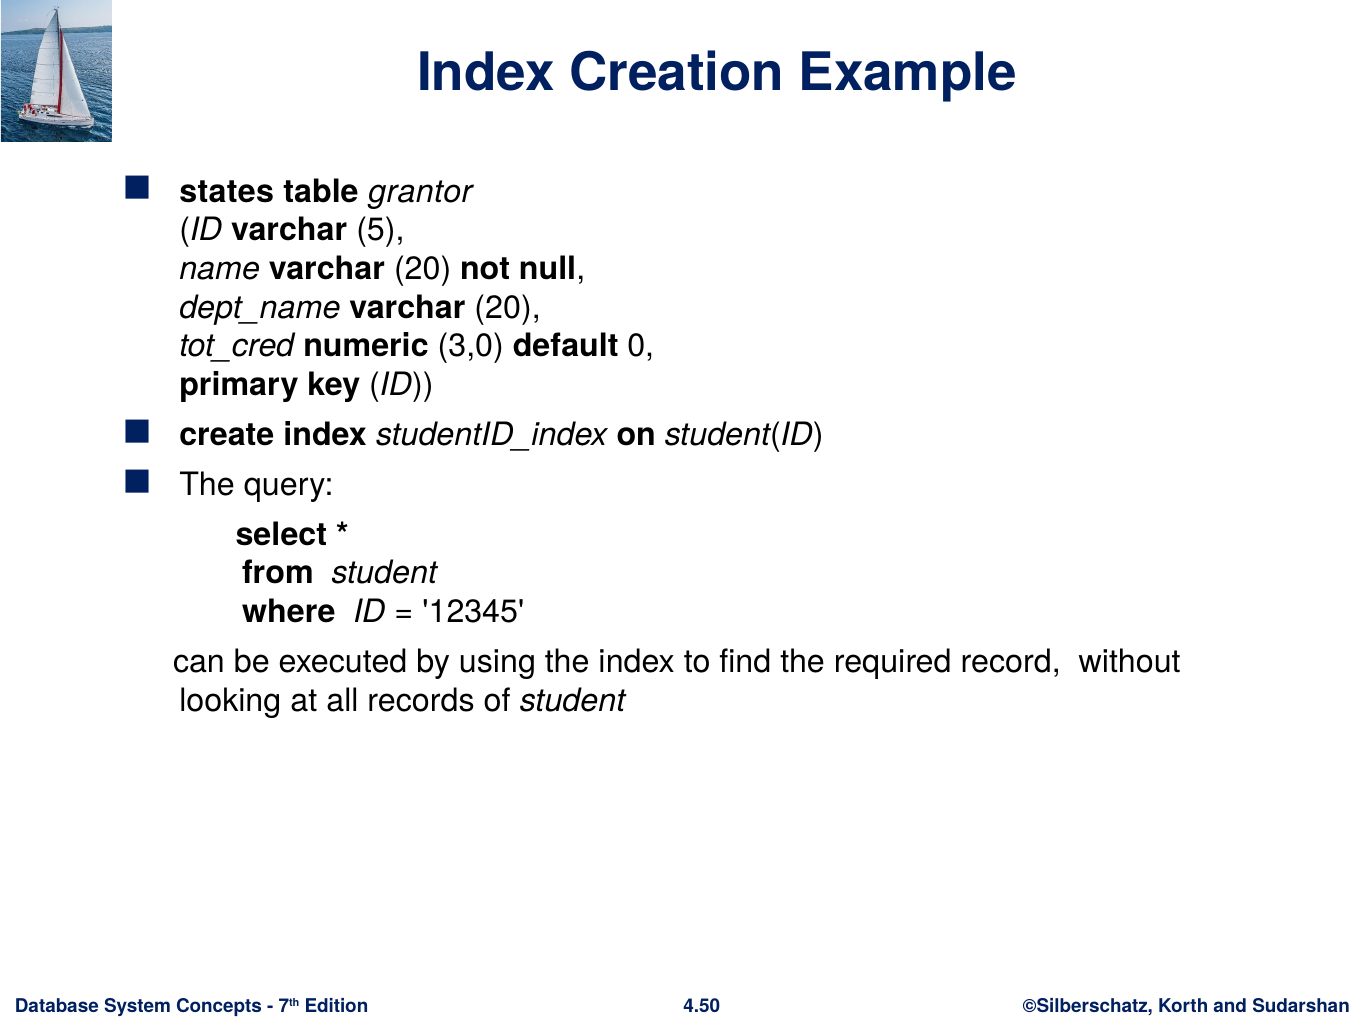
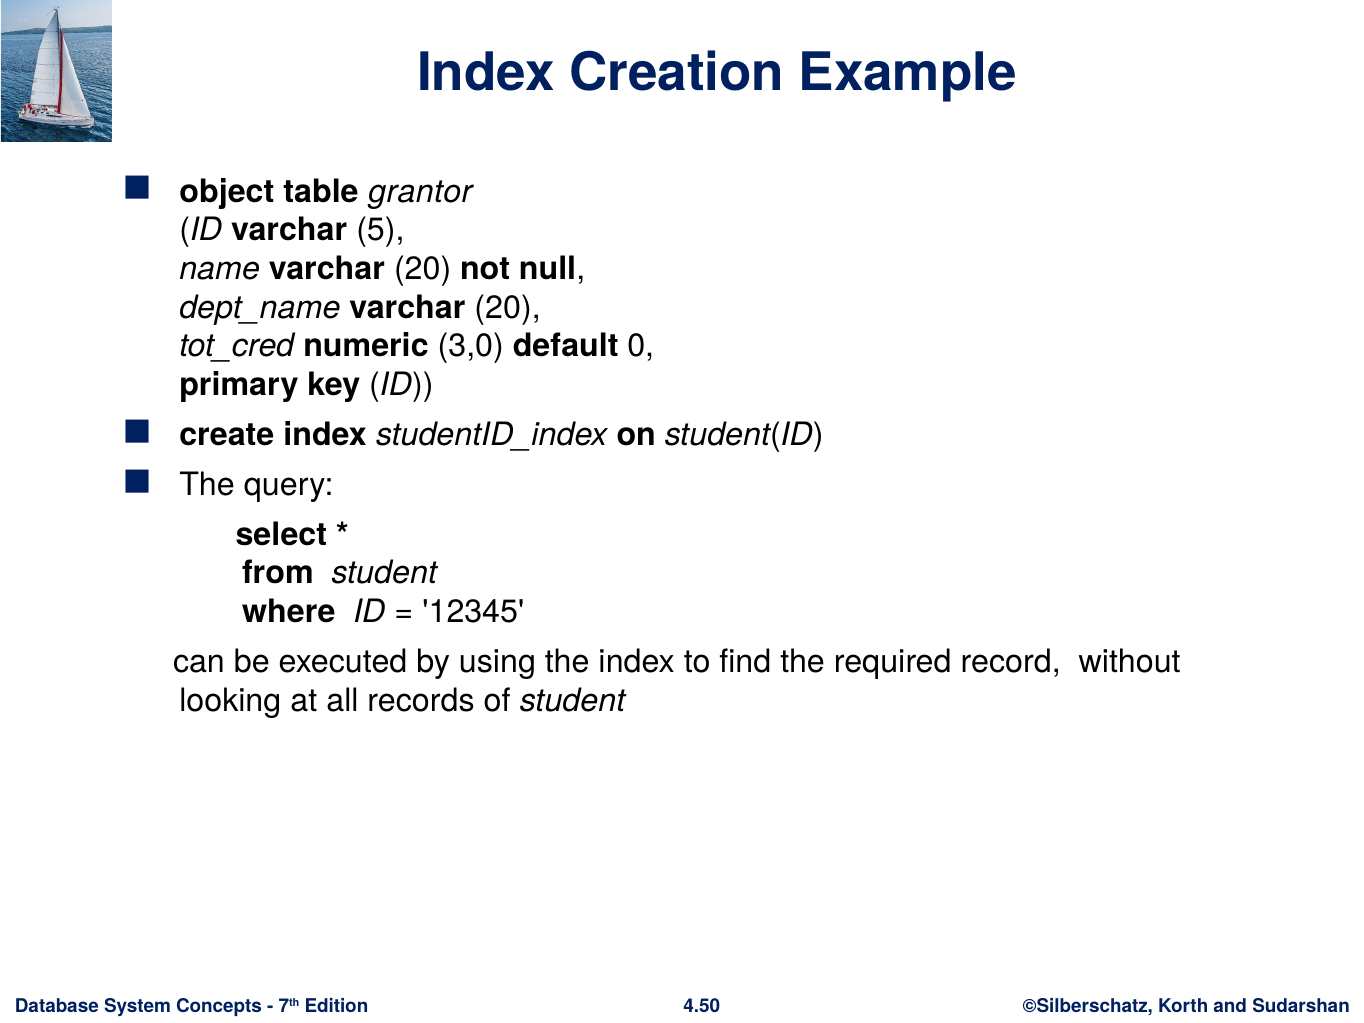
states: states -> object (227, 192)
